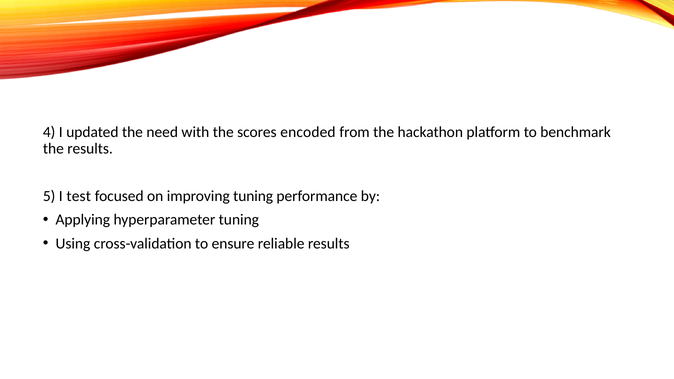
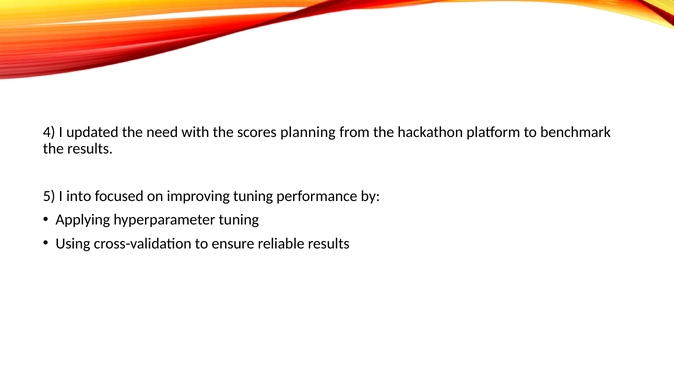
encoded: encoded -> planning (308, 132)
test: test -> into (79, 196)
